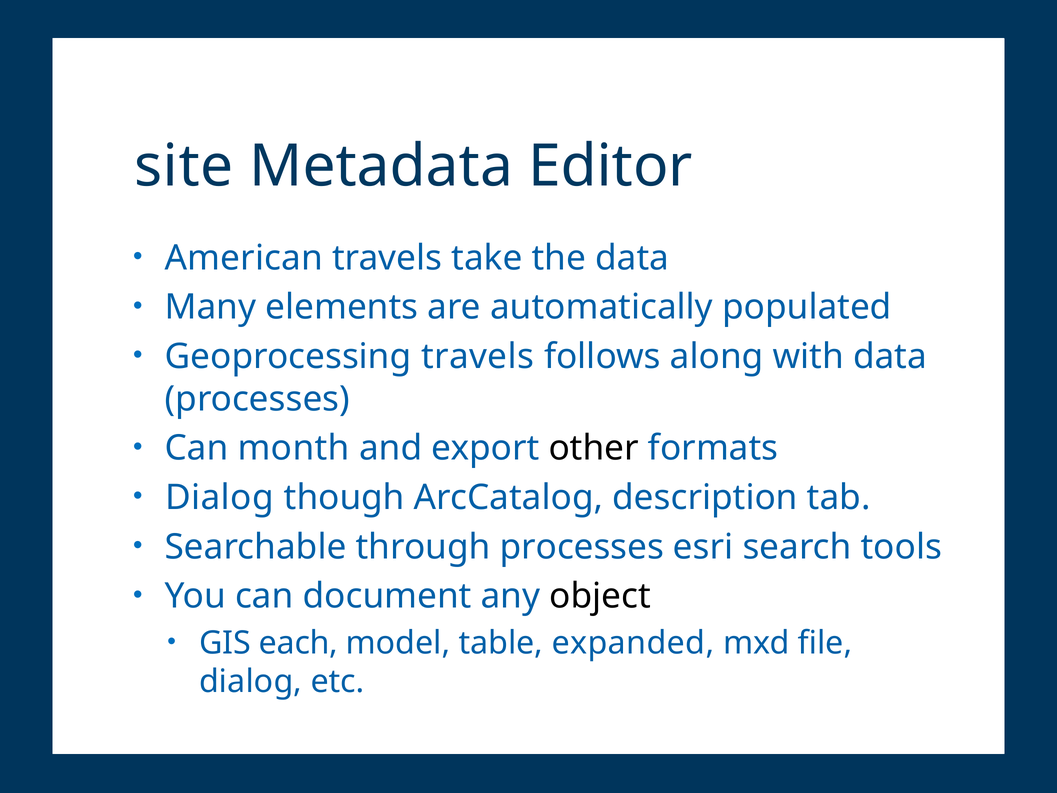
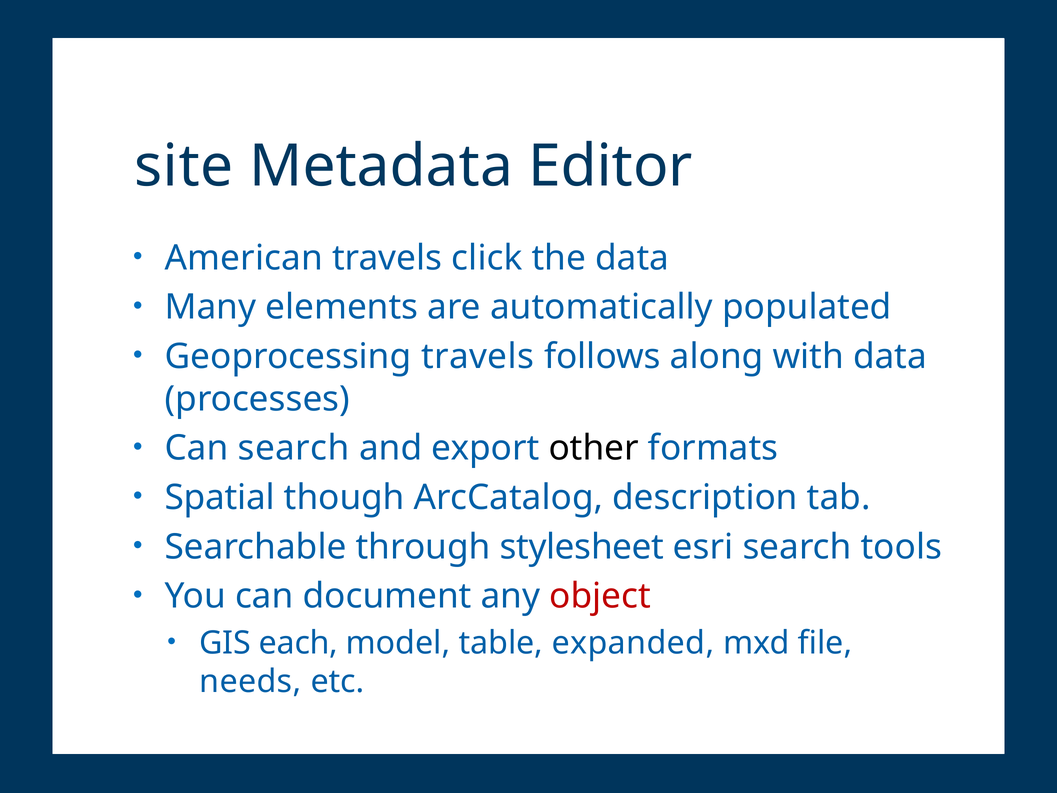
take: take -> click (487, 258)
Can month: month -> search (294, 448)
Dialog: Dialog -> Spatial (220, 497)
through processes: processes -> stylesheet (582, 547)
object colour: black -> red (600, 596)
dialog: dialog -> needs (250, 681)
